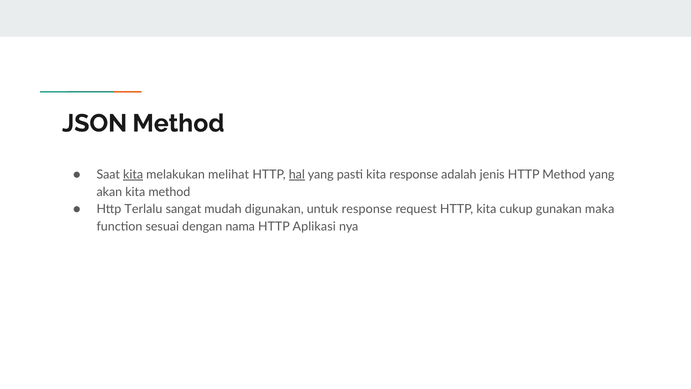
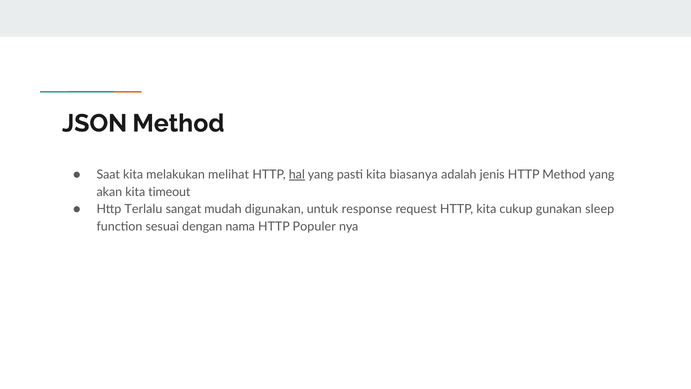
kita underline: present -> none (133, 175)
kita response: response -> biasanya (414, 175)
kita method: method -> timeout (169, 192)
maka: maka -> sleep (600, 209)
Aplikasi: Aplikasi -> Populer (314, 226)
